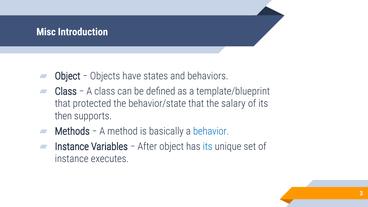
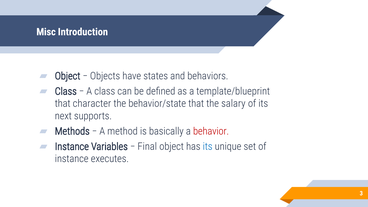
protected: protected -> character (92, 104)
then: then -> next (63, 116)
behavior colour: blue -> red (211, 131)
After: After -> Final (147, 147)
